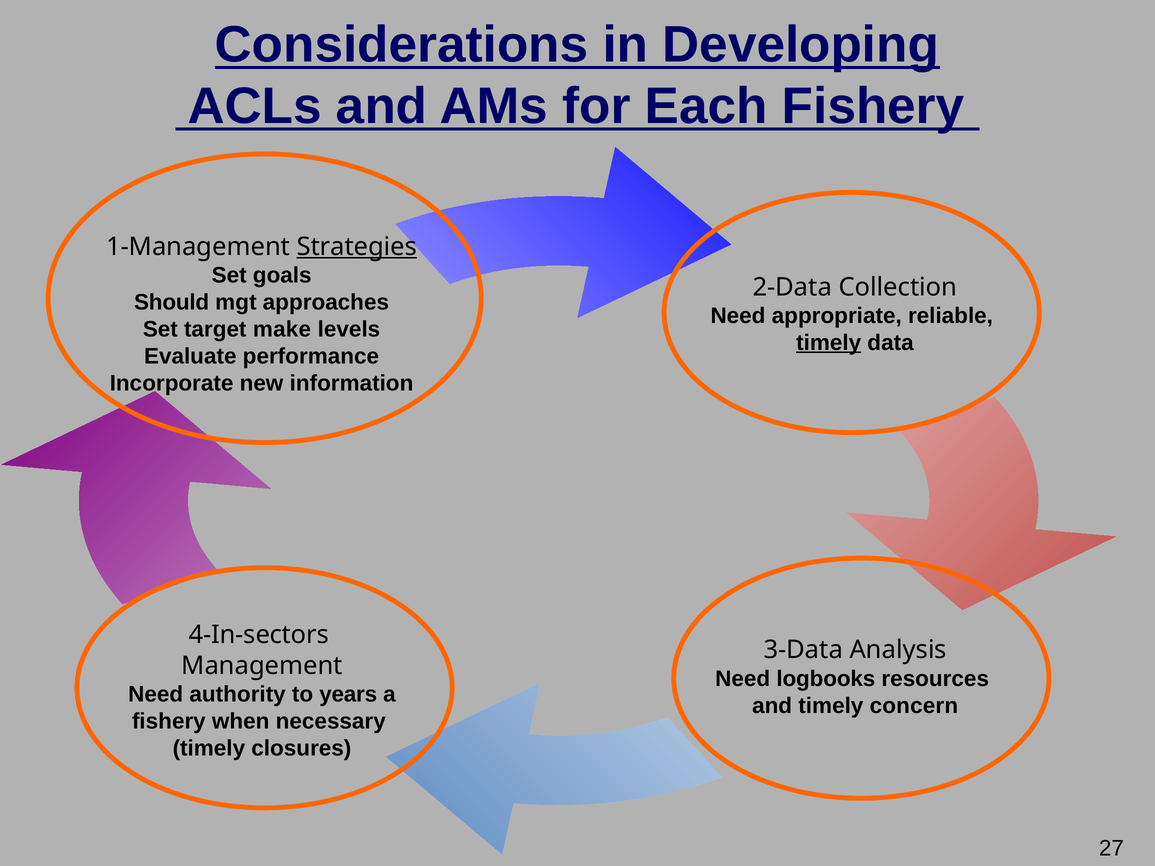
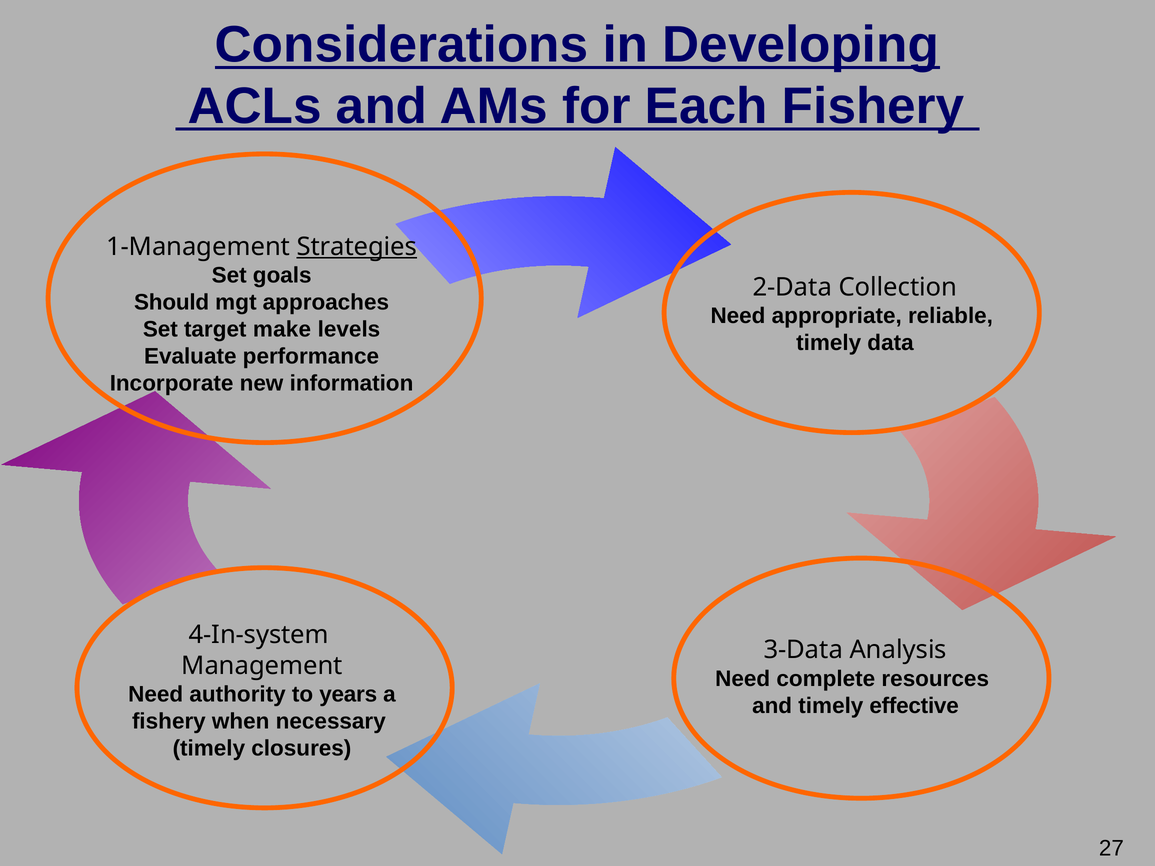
timely underline: present -> none (829, 343)
4-In-sectors: 4-In-sectors -> 4-In-system (259, 635)
logbooks: logbooks -> complete (826, 679)
concern: concern -> effective (914, 706)
